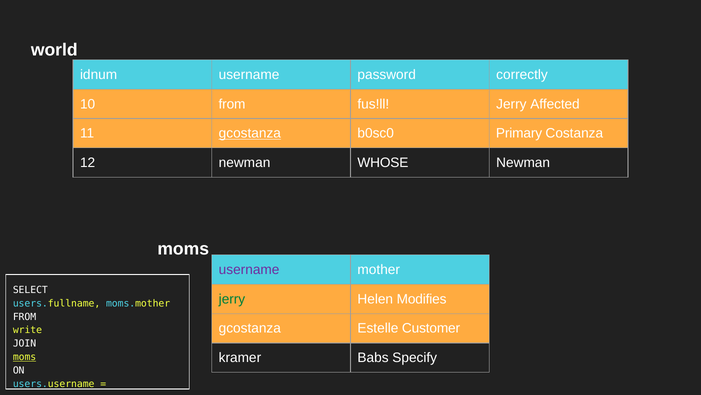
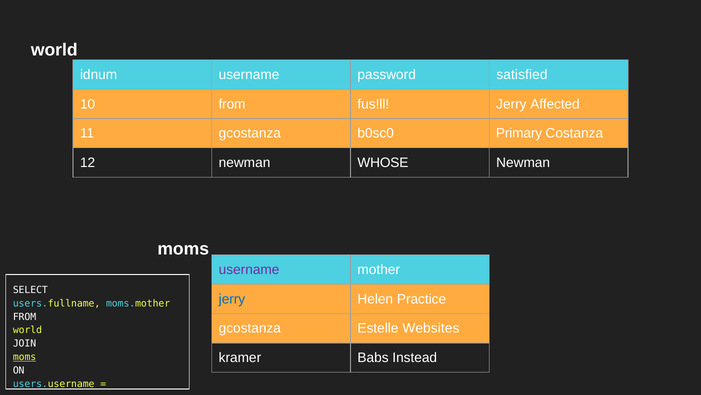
correctly: correctly -> satisfied (522, 75)
gcostanza underline: present -> none (250, 133)
jerry colour: green -> blue (232, 299)
Modifies: Modifies -> Practice (422, 299)
Customer: Customer -> Websites (431, 328)
write: write -> world (27, 330)
Specify: Specify -> Instead (415, 357)
